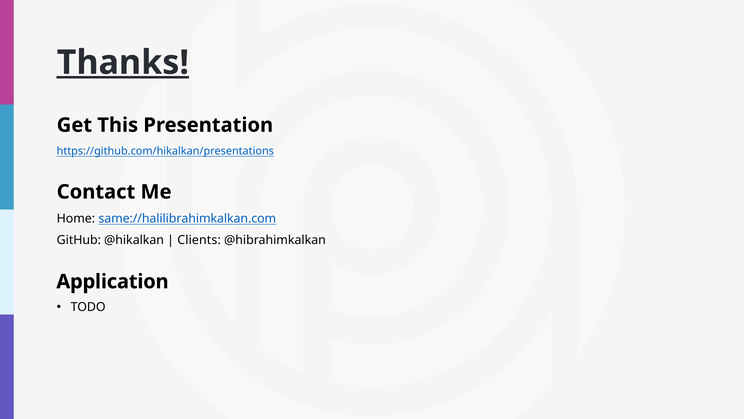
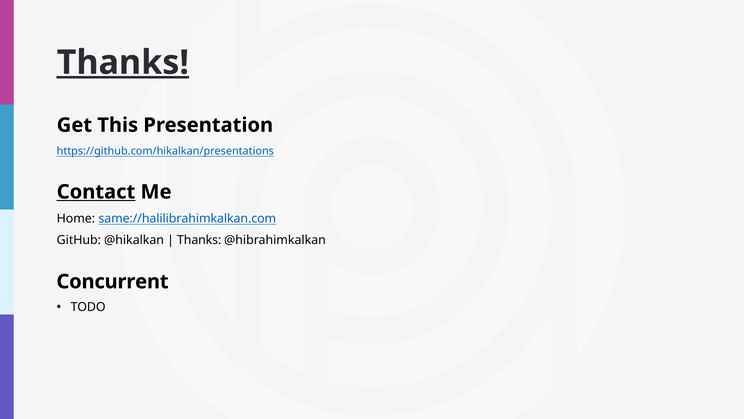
Contact underline: none -> present (96, 192)
Clients: Clients -> Thanks (199, 240)
Application: Application -> Concurrent (113, 281)
